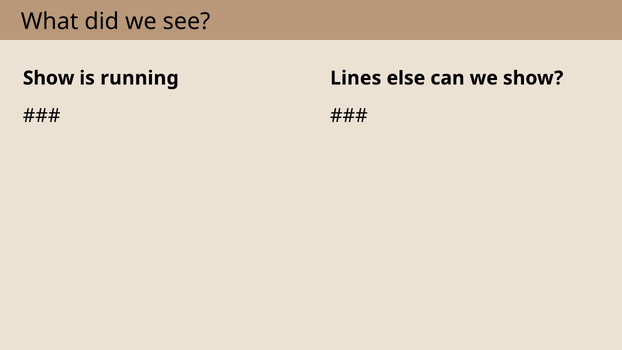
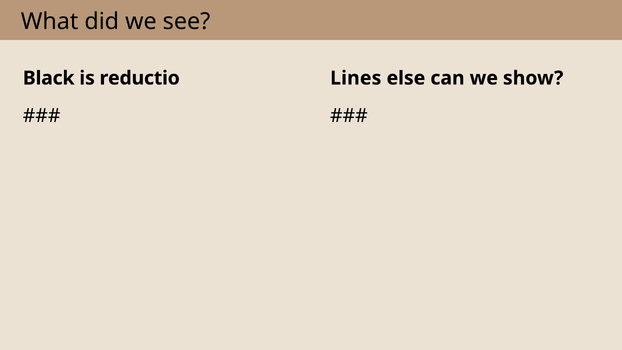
Show: Show -> Black (49, 78)
running: running -> reductio (140, 78)
